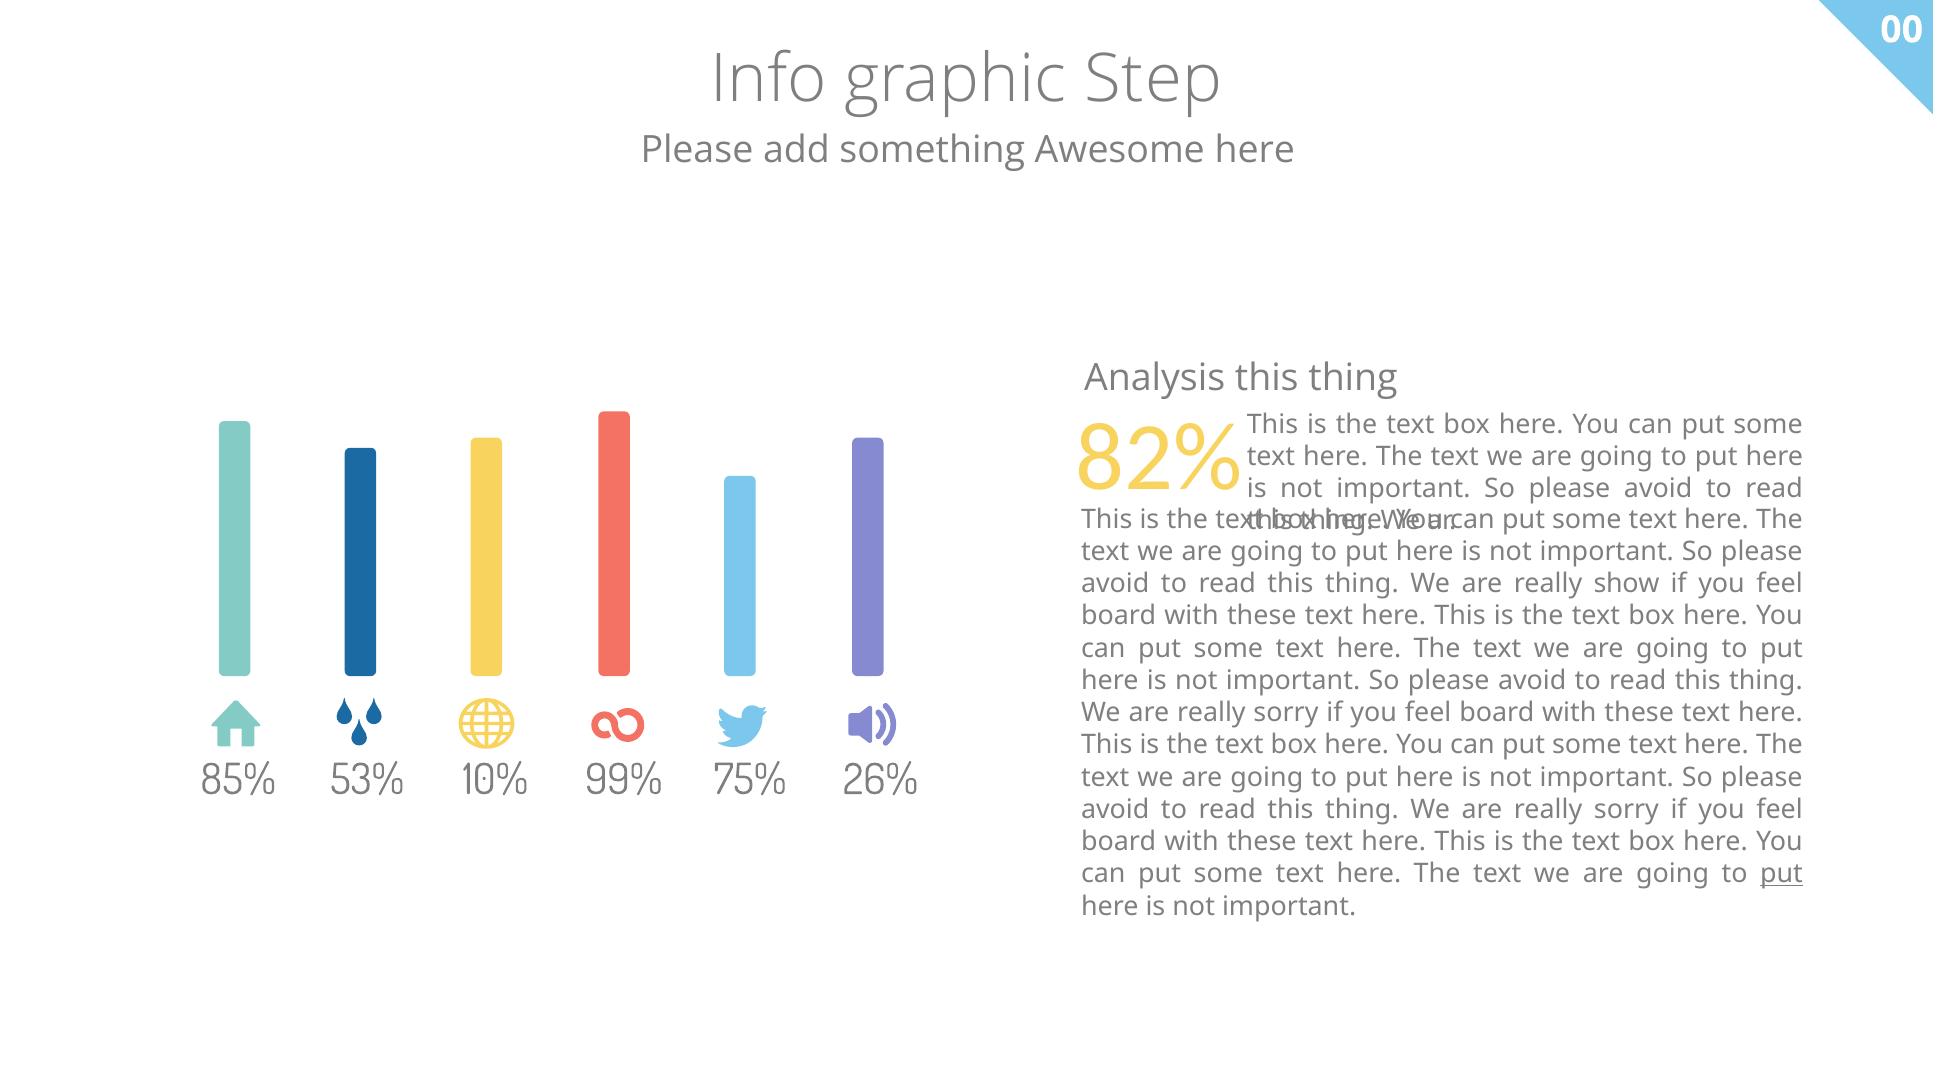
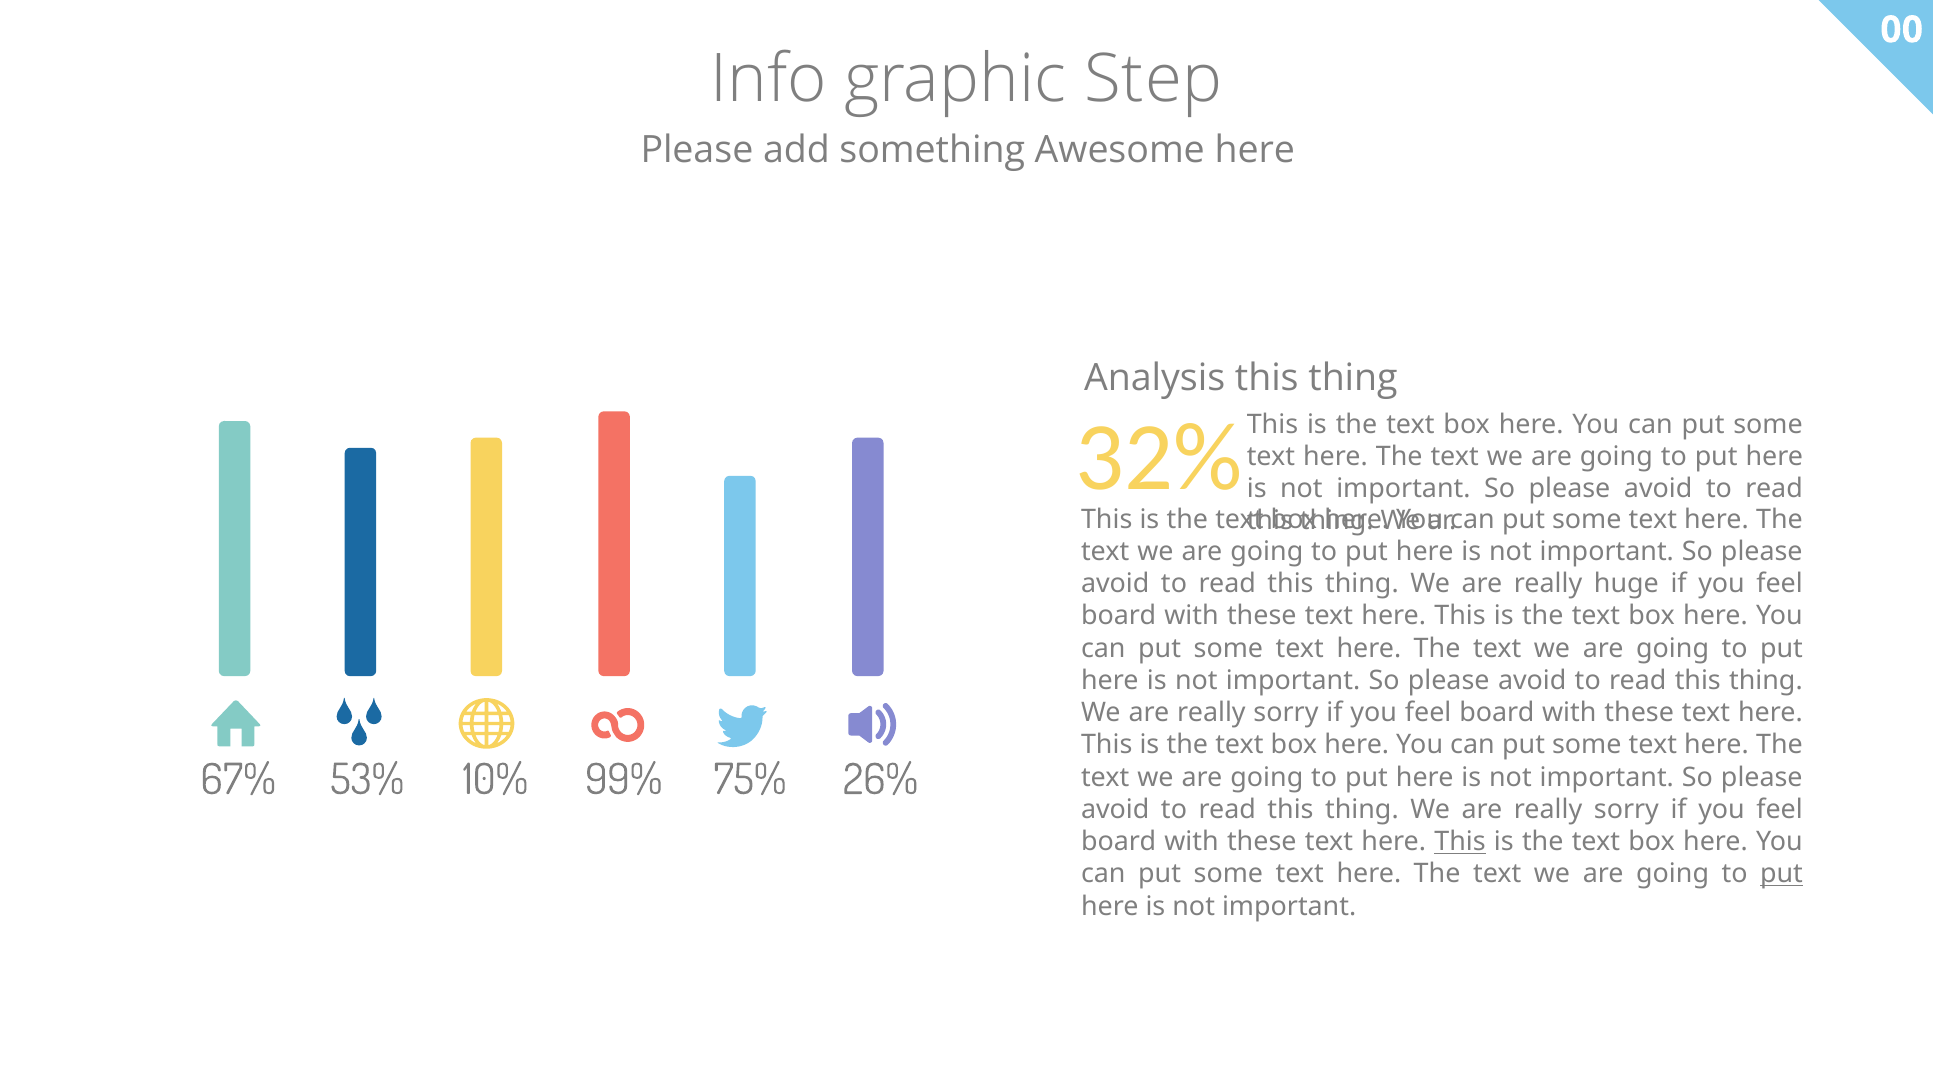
82%: 82% -> 32% (1159, 458)
show: show -> huge (1626, 583)
85%: 85% -> 67% (238, 779)
This underline: none -> present (1460, 841)
